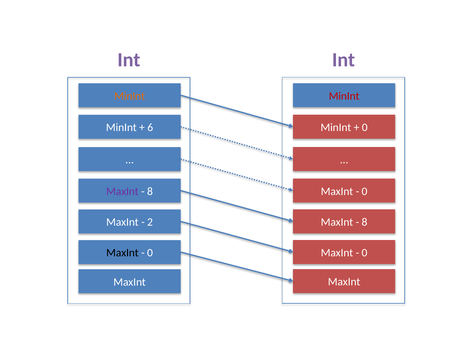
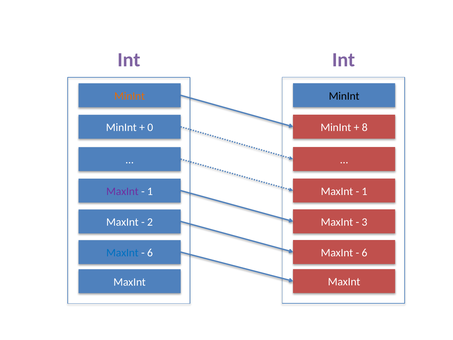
MinInt colour: red -> black (344, 96)
0: 0 -> 8 (365, 127)
6: 6 -> 0 (150, 127)
0: 0 -> 1 (365, 191)
8: 8 -> 1 (150, 191)
8: 8 -> 3 (365, 222)
0: 0 -> 6 (365, 253)
MaxInt colour: black -> blue (122, 253)
0: 0 -> 6 (150, 253)
